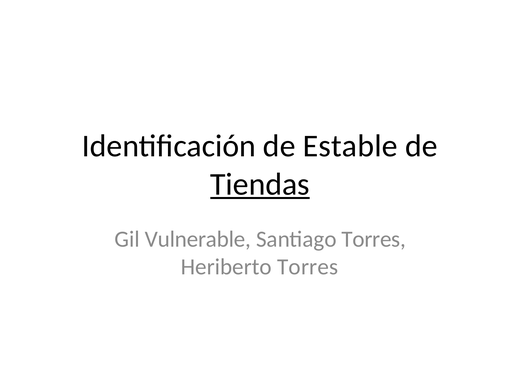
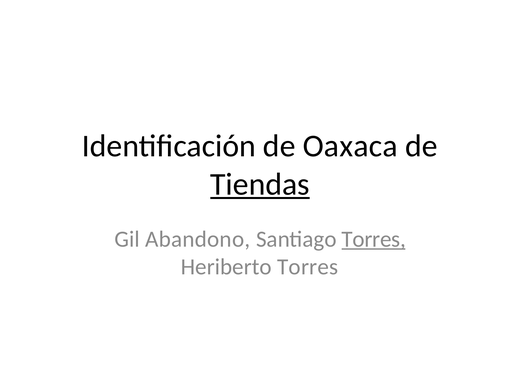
Estable: Estable -> Oaxaca (350, 146)
Vulnerable: Vulnerable -> Abandono (198, 239)
Torres underline: none -> present (374, 239)
